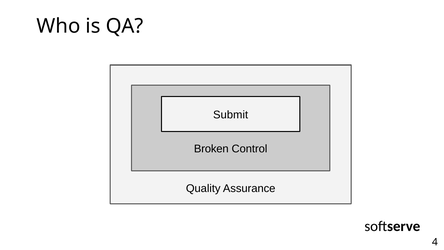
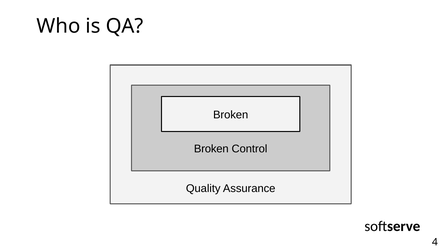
Submit: Submit -> Broken (231, 115)
